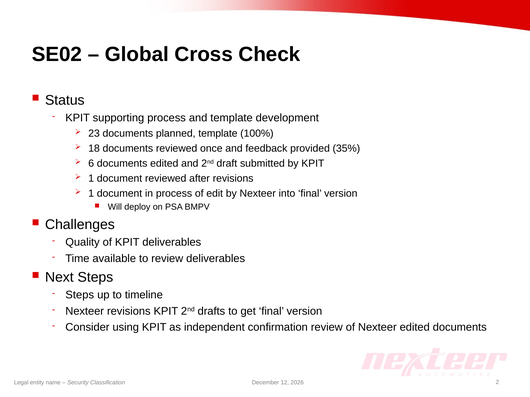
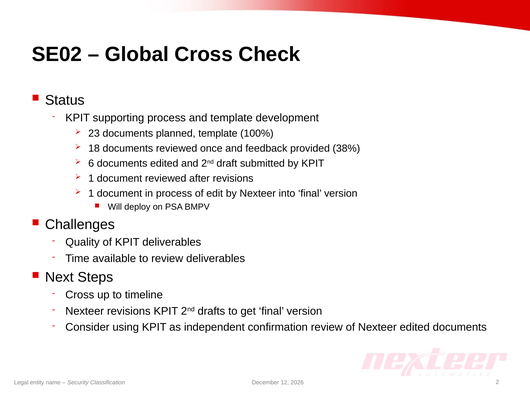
35%: 35% -> 38% (346, 149)
Steps: Steps -> Cross (80, 295)
